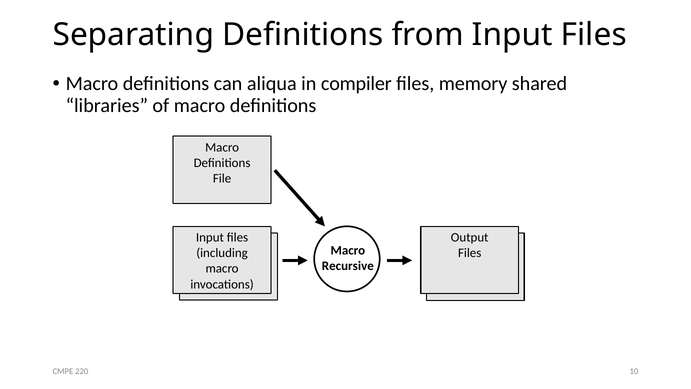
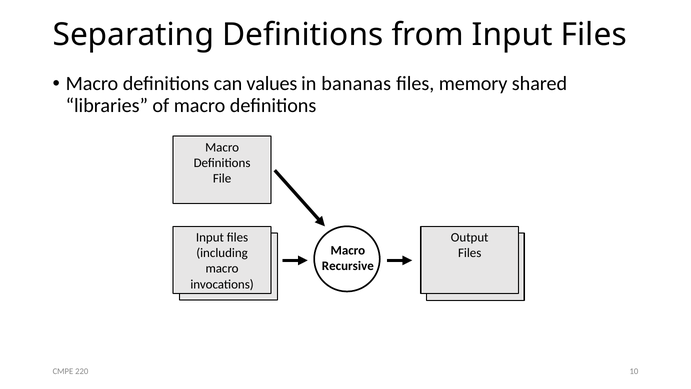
aliqua: aliqua -> values (272, 84)
compiler: compiler -> bananas (356, 84)
